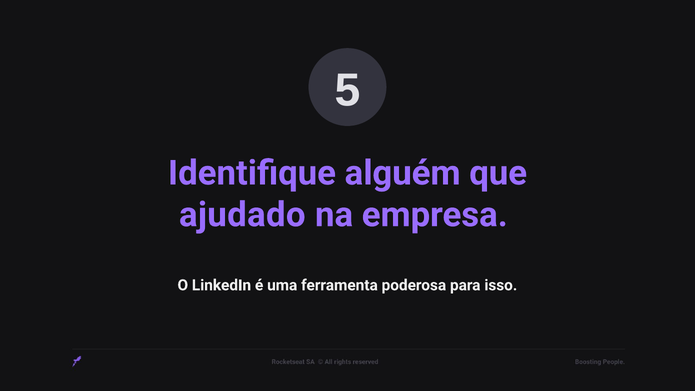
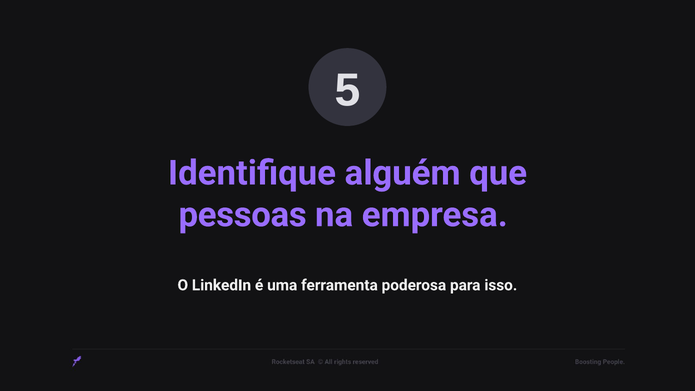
ajudado: ajudado -> pessoas (243, 215)
